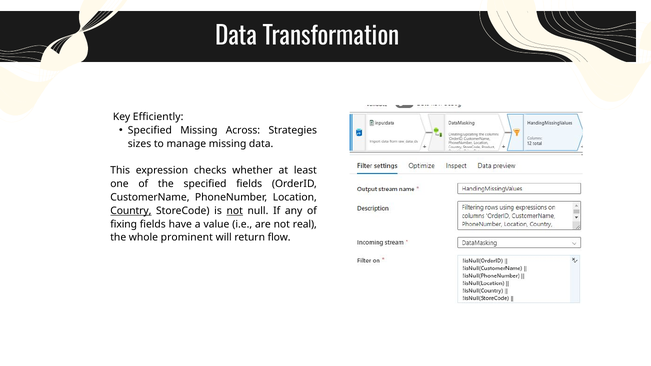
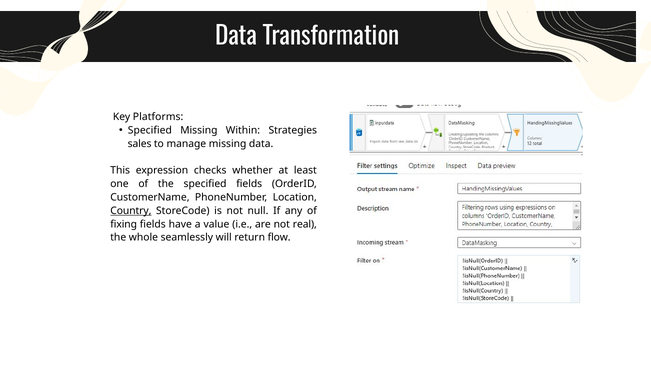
Efficiently: Efficiently -> Platforms (158, 117)
Across: Across -> Within (243, 131)
sizes: sizes -> sales (140, 144)
not underline: present -> none (235, 211)
prominent: prominent -> seamlessly (187, 238)
